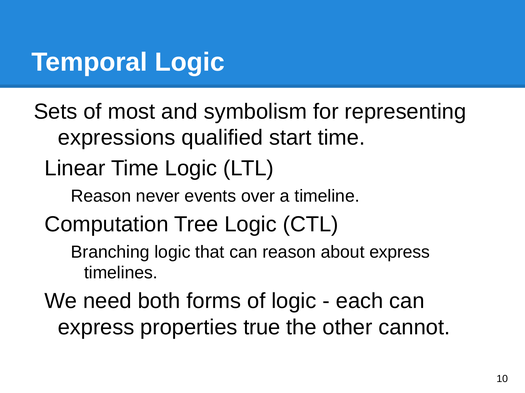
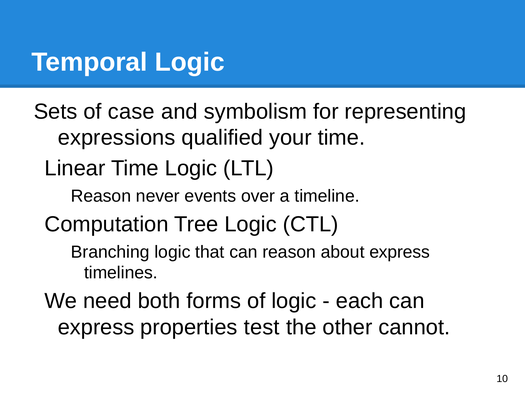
most: most -> case (131, 112)
start: start -> your (290, 138)
true: true -> test (262, 328)
